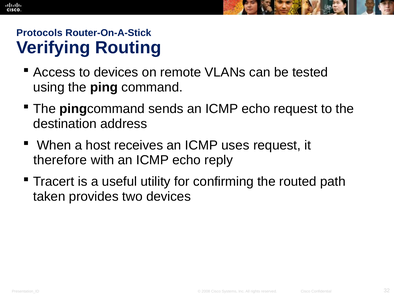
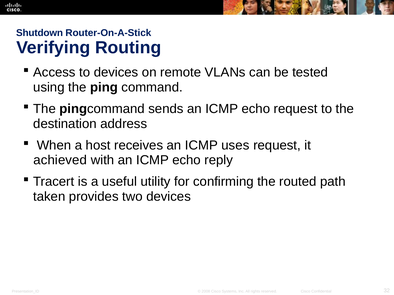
Protocols: Protocols -> Shutdown (40, 33)
therefore: therefore -> achieved (60, 160)
